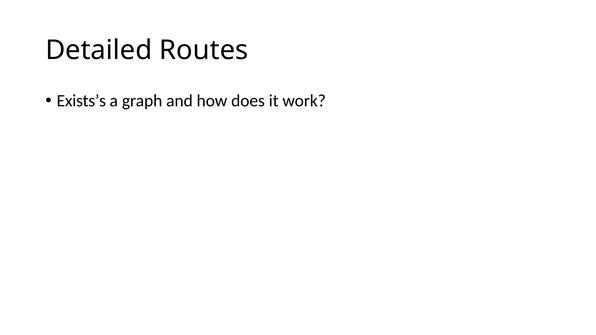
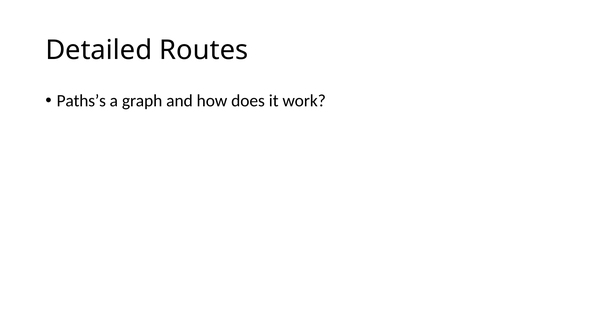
Exists’s: Exists’s -> Paths’s (81, 101)
